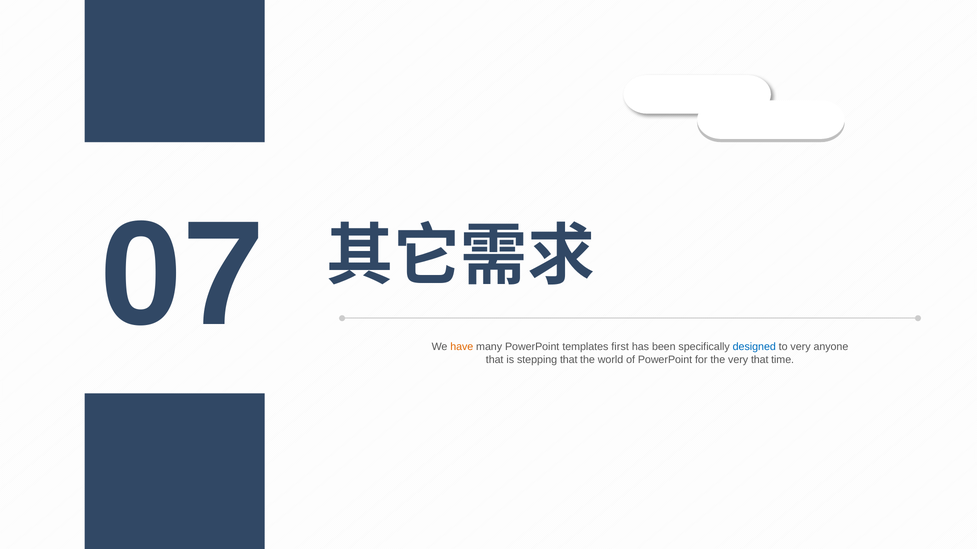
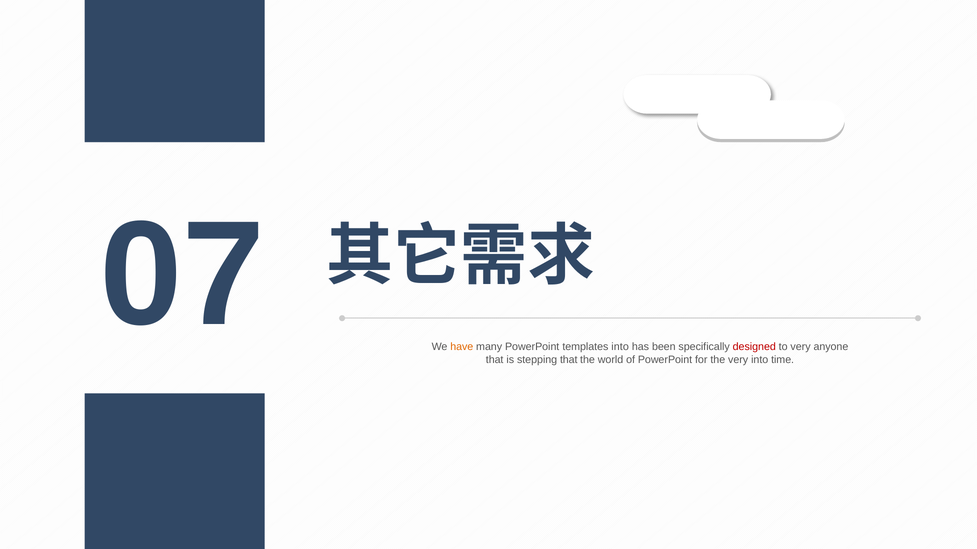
templates first: first -> into (620, 347)
designed colour: blue -> red (754, 347)
very that: that -> into (760, 360)
